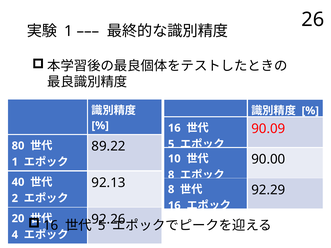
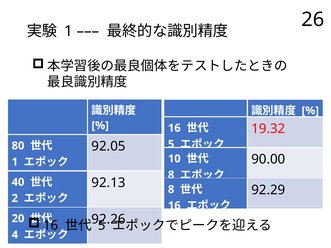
90.09: 90.09 -> 19.32 (268, 129)
89.22: 89.22 -> 92.05 (109, 146)
